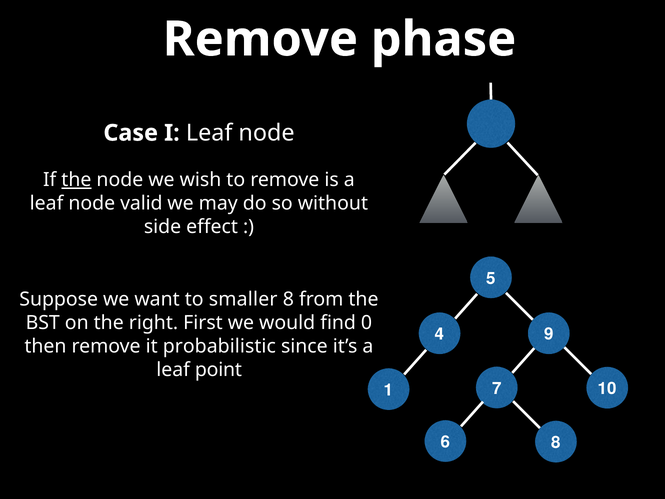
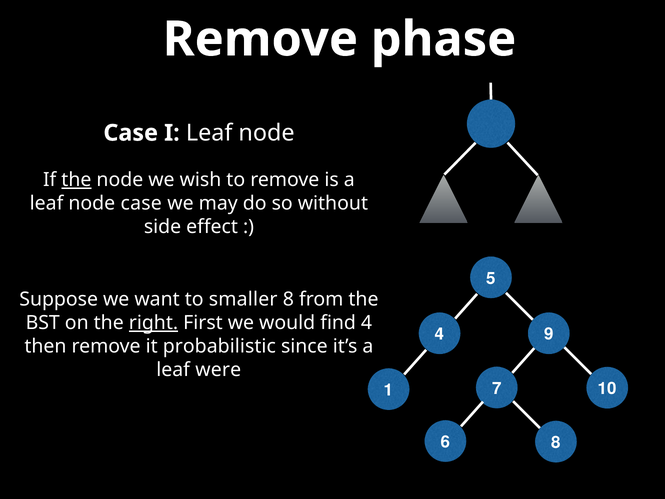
node valid: valid -> case (141, 203)
right underline: none -> present (153, 323)
find 0: 0 -> 4 (367, 323)
point: point -> were (218, 370)
